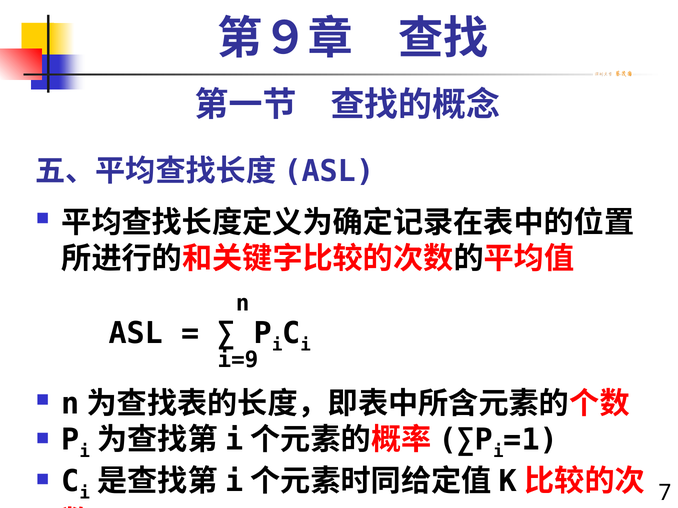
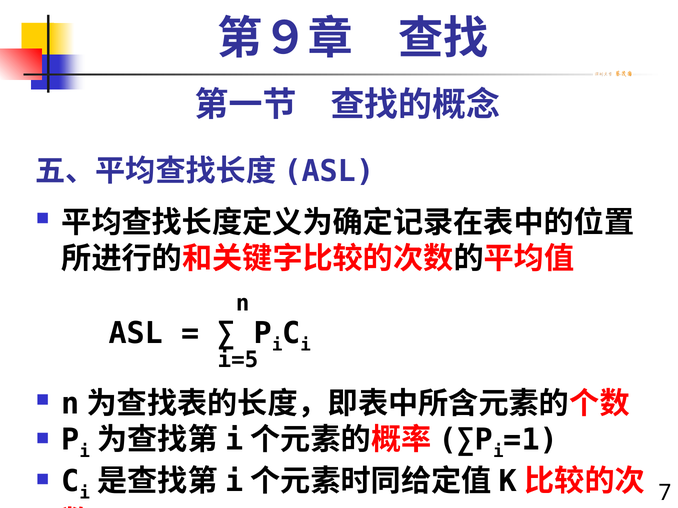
i=9: i=9 -> i=5 (238, 360)
